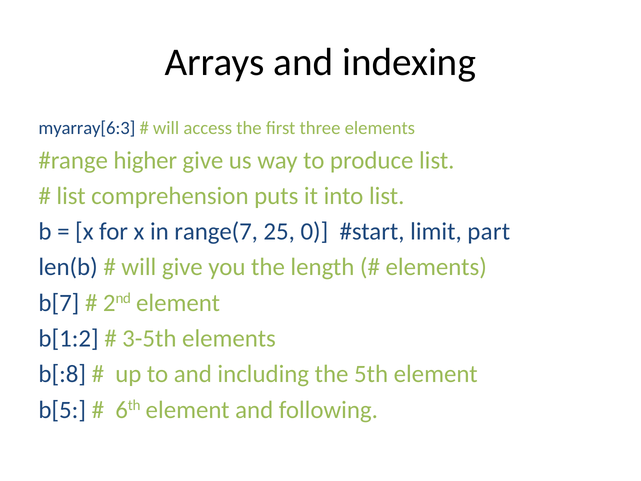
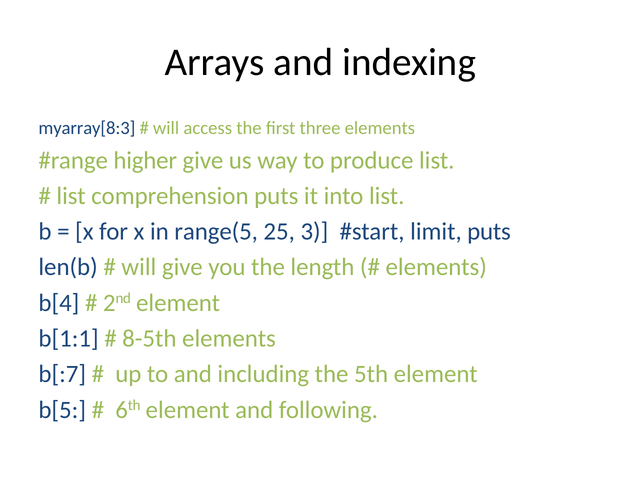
myarray[6:3: myarray[6:3 -> myarray[8:3 (87, 128)
range(7: range(7 -> range(5 (216, 231)
0: 0 -> 3 (314, 231)
limit part: part -> puts (489, 231)
b[7: b[7 -> b[4 (59, 303)
b[1:2: b[1:2 -> b[1:1 (69, 338)
3-5th: 3-5th -> 8-5th (149, 338)
b[:8: b[:8 -> b[:7 (62, 374)
